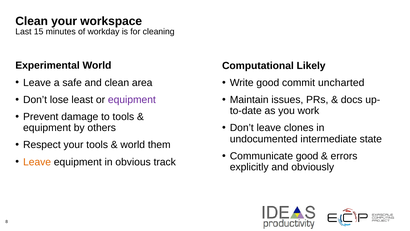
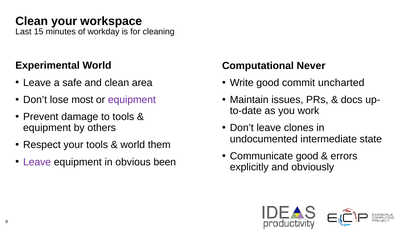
Likely: Likely -> Never (311, 66)
least: least -> most (82, 100)
Leave colour: orange -> purple (37, 162)
track: track -> been (165, 162)
